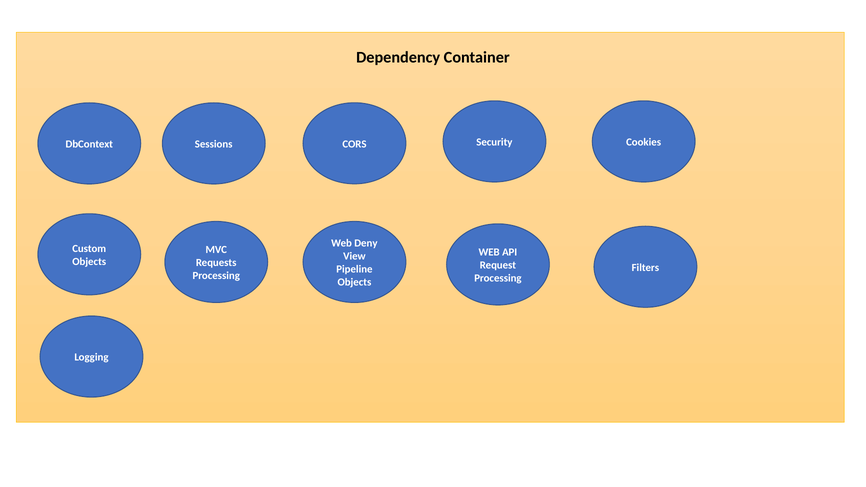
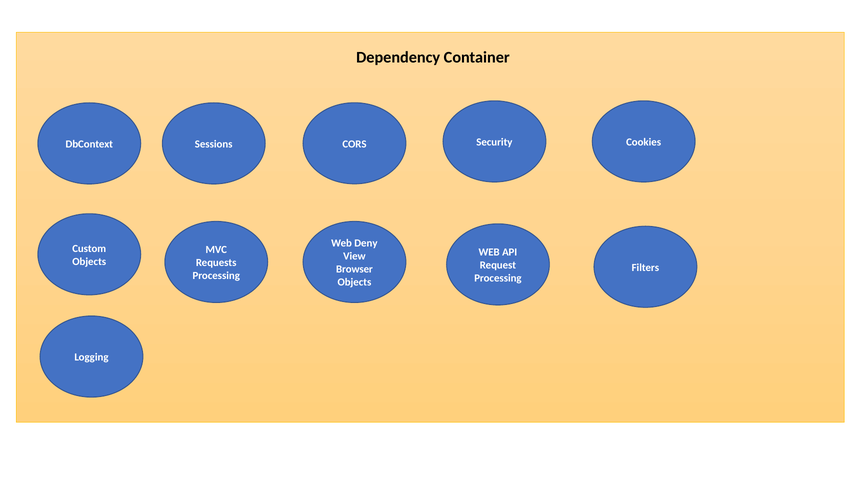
Pipeline: Pipeline -> Browser (354, 269)
